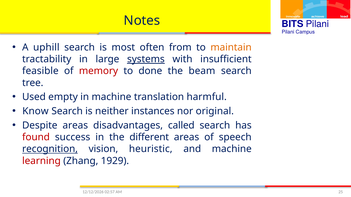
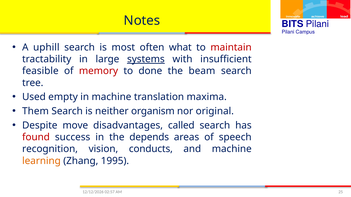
from: from -> what (180, 47)
maintain colour: orange -> red (231, 47)
harmful: harmful -> maxima (207, 97)
Know: Know -> Them (35, 111)
instances: instances -> organism (153, 111)
Despite areas: areas -> move (75, 126)
different: different -> depends (149, 137)
recognition underline: present -> none (50, 149)
heuristic: heuristic -> conducts (151, 149)
learning colour: red -> orange (41, 161)
1929: 1929 -> 1995 (115, 161)
